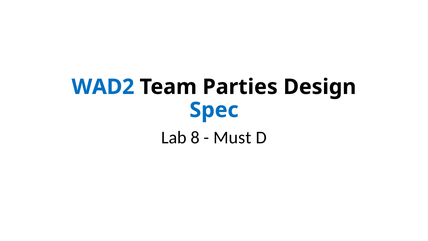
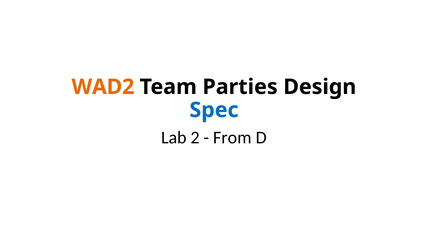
WAD2 colour: blue -> orange (103, 87)
8: 8 -> 2 (195, 138)
Must: Must -> From (232, 138)
